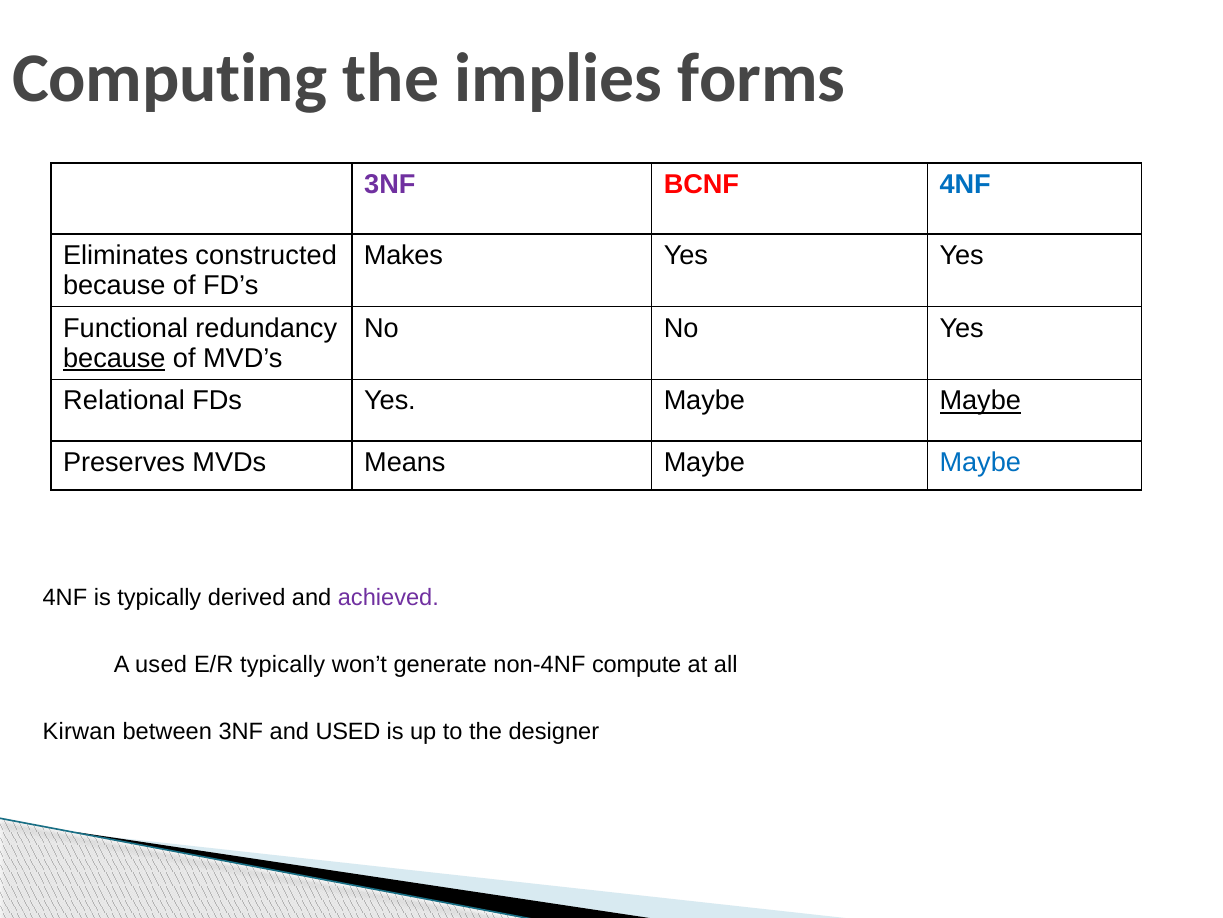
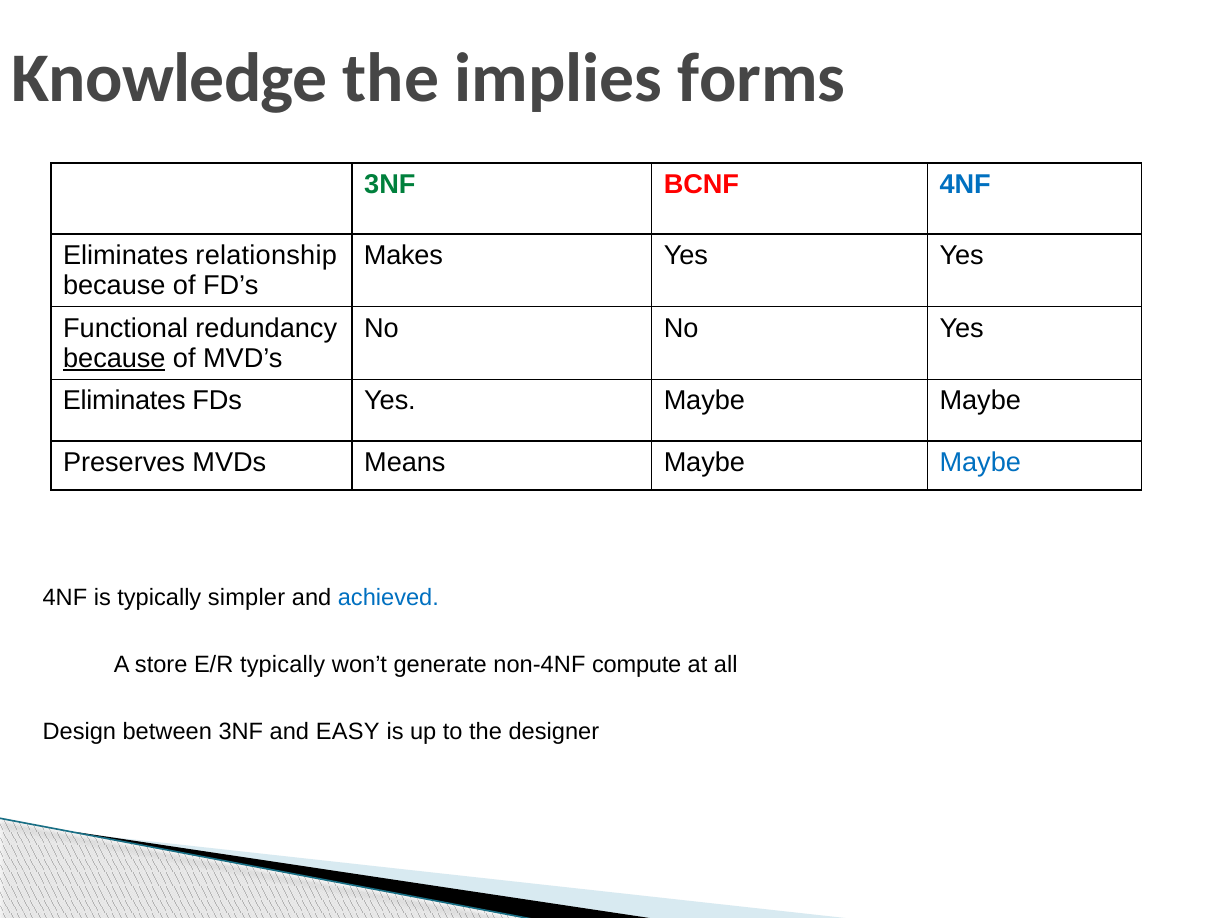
Computing: Computing -> Knowledge (170, 79)
3NF colour: purple -> green (390, 185)
constructed: constructed -> relationship (266, 255)
Relational: Relational -> Eliminates (124, 401)
Maybe underline: present -> none (980, 401)
derived: derived -> simpler (247, 597)
achieved colour: purple -> blue (388, 597)
A used: used -> store (161, 664)
Kirwan: Kirwan -> Design (79, 731)
and USED: USED -> EASY (348, 731)
